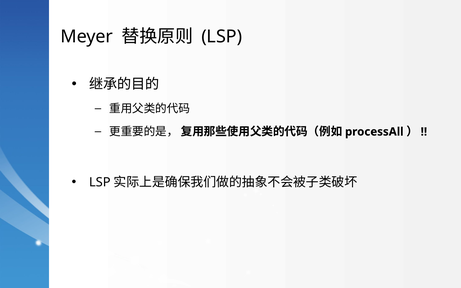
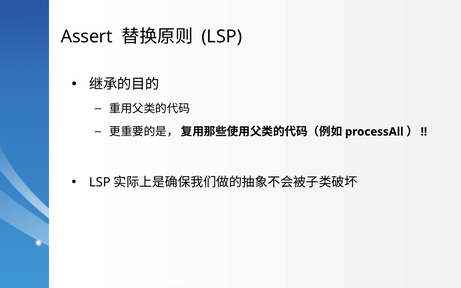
Meyer: Meyer -> Assert (87, 37)
